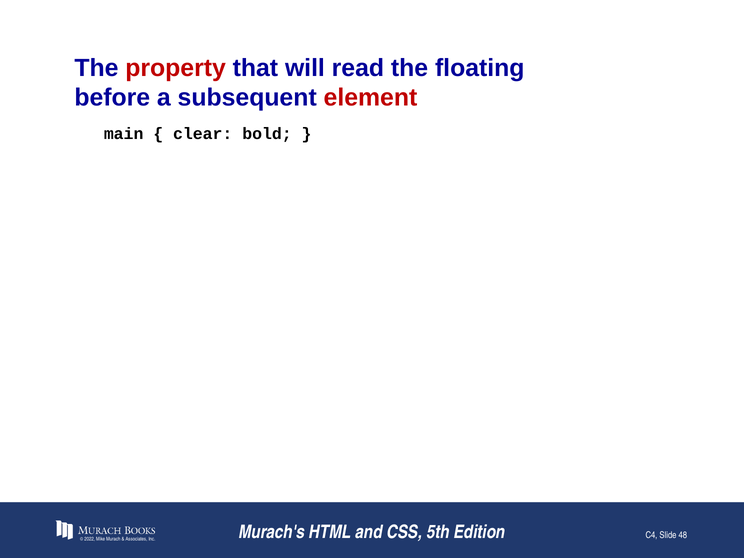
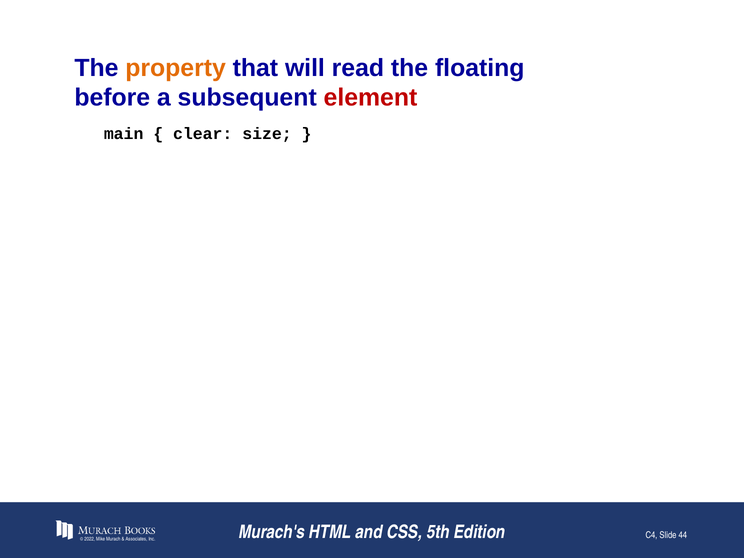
property colour: red -> orange (176, 68)
bold: bold -> size (267, 134)
48: 48 -> 44 (683, 535)
